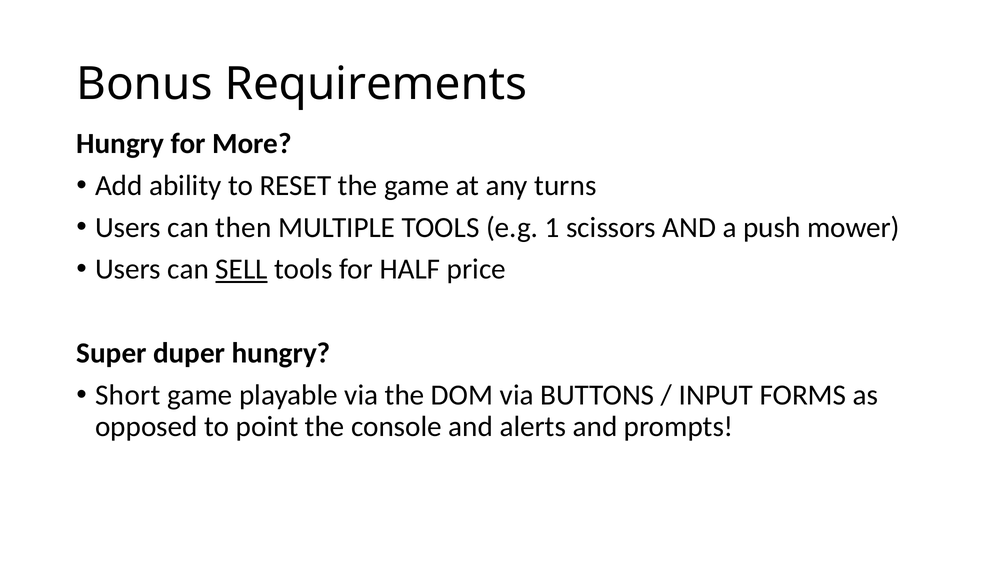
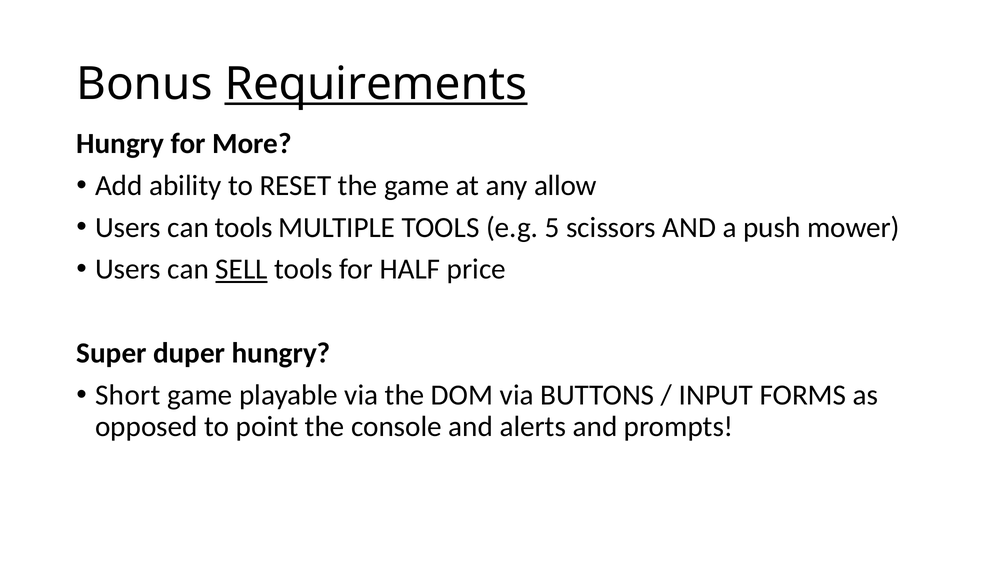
Requirements underline: none -> present (376, 84)
turns: turns -> allow (566, 186)
can then: then -> tools (244, 228)
1: 1 -> 5 (552, 228)
